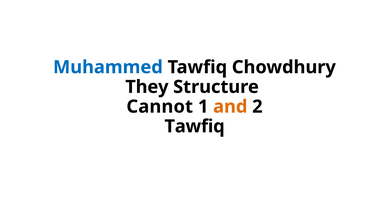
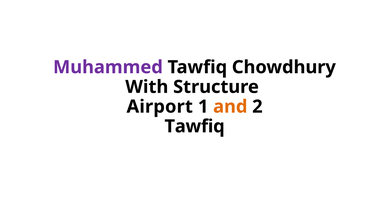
Muhammed colour: blue -> purple (108, 67)
They: They -> With (147, 87)
Cannot: Cannot -> Airport (160, 107)
